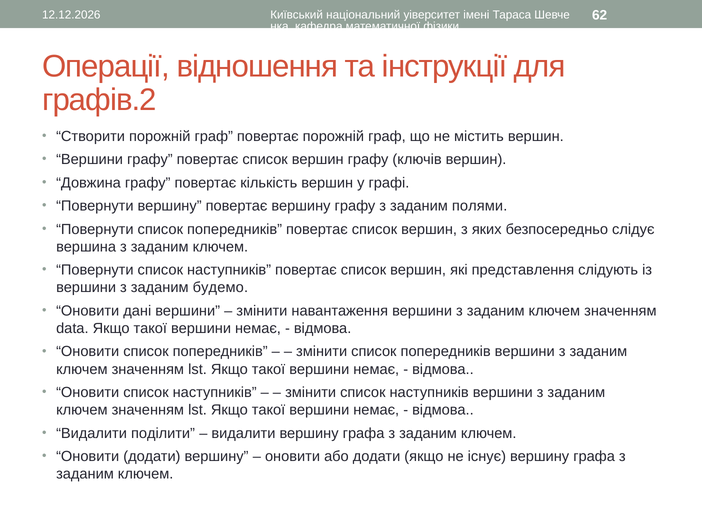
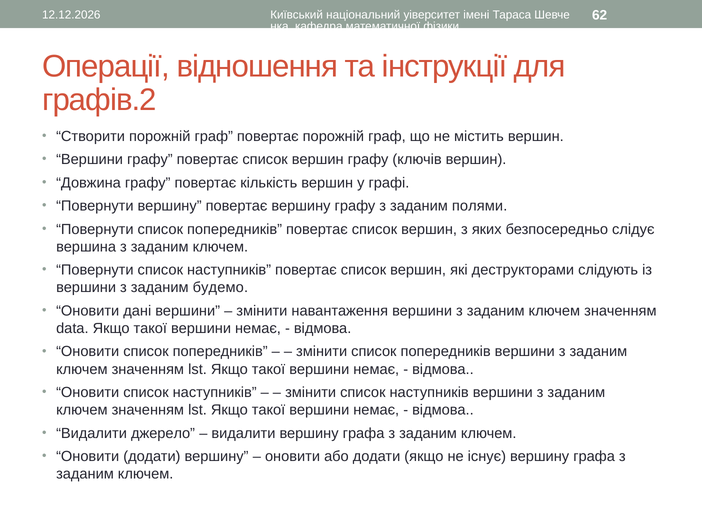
представлення: представлення -> деструкторами (523, 270)
поділити: поділити -> джерело (163, 433)
